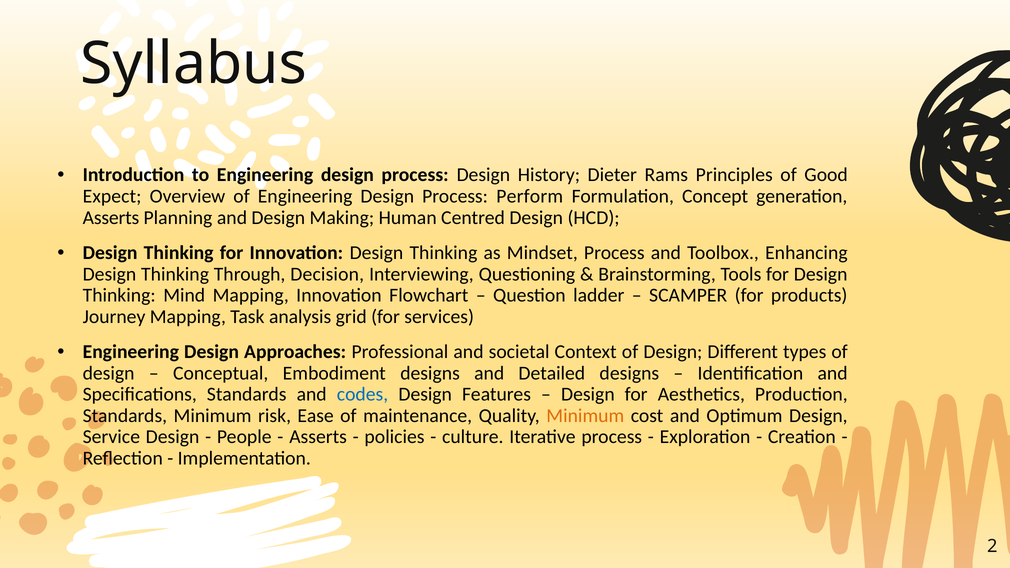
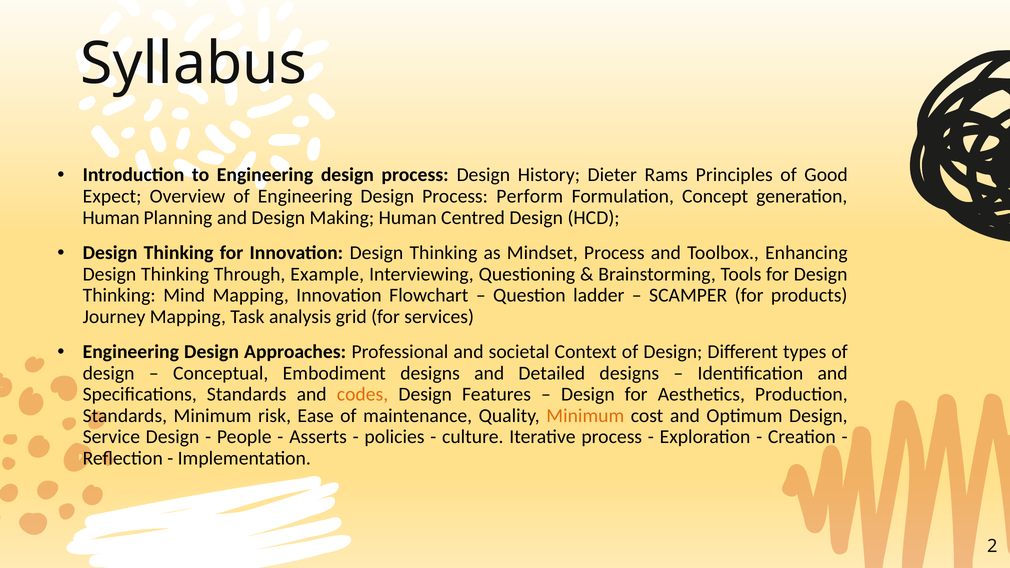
Asserts: Asserts -> Human (111, 218)
Decision: Decision -> Example (327, 274)
codes colour: blue -> orange (363, 395)
